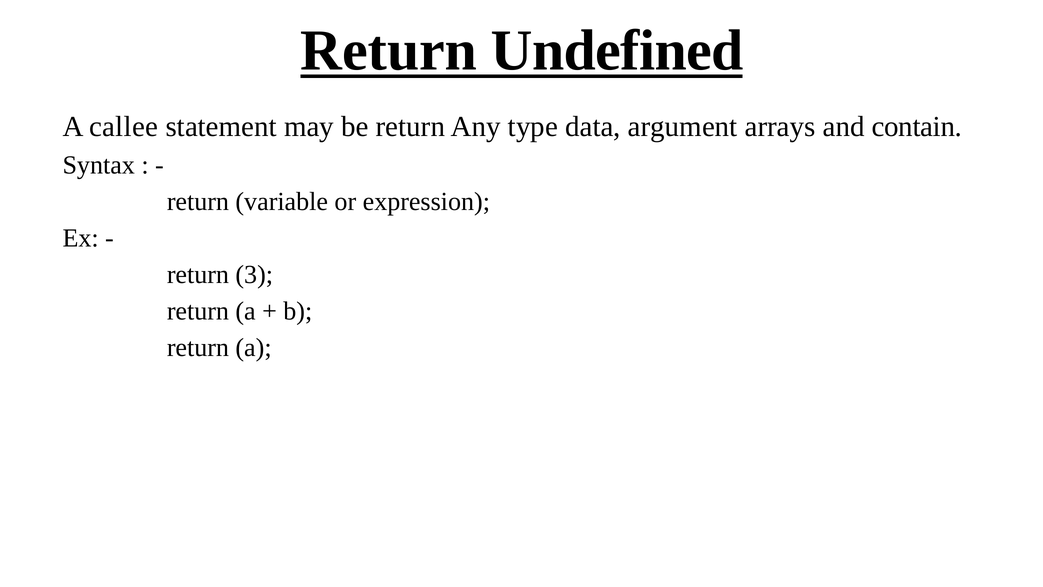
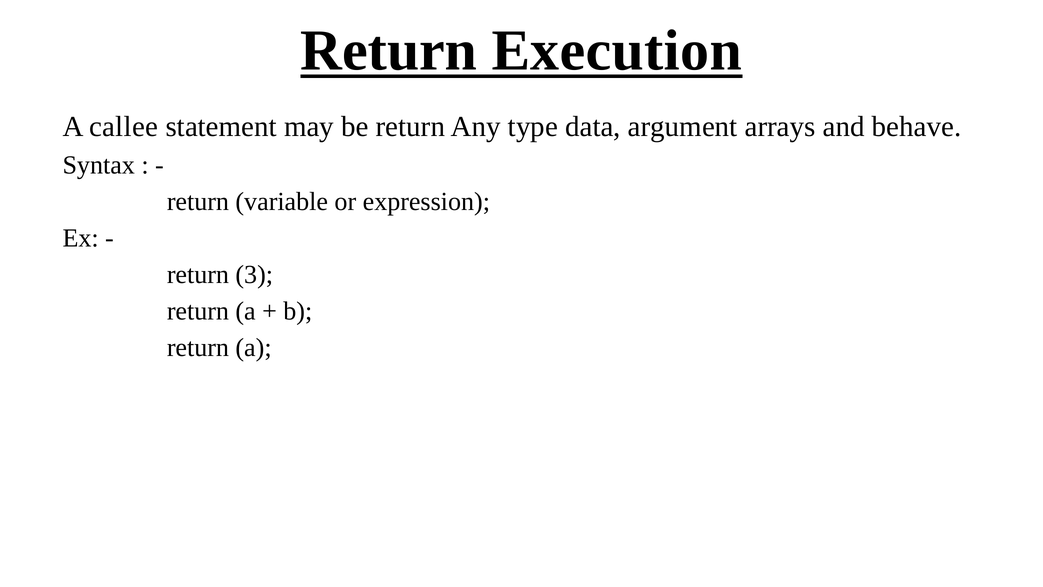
Undefined: Undefined -> Execution (617, 51)
contain: contain -> behave (917, 127)
